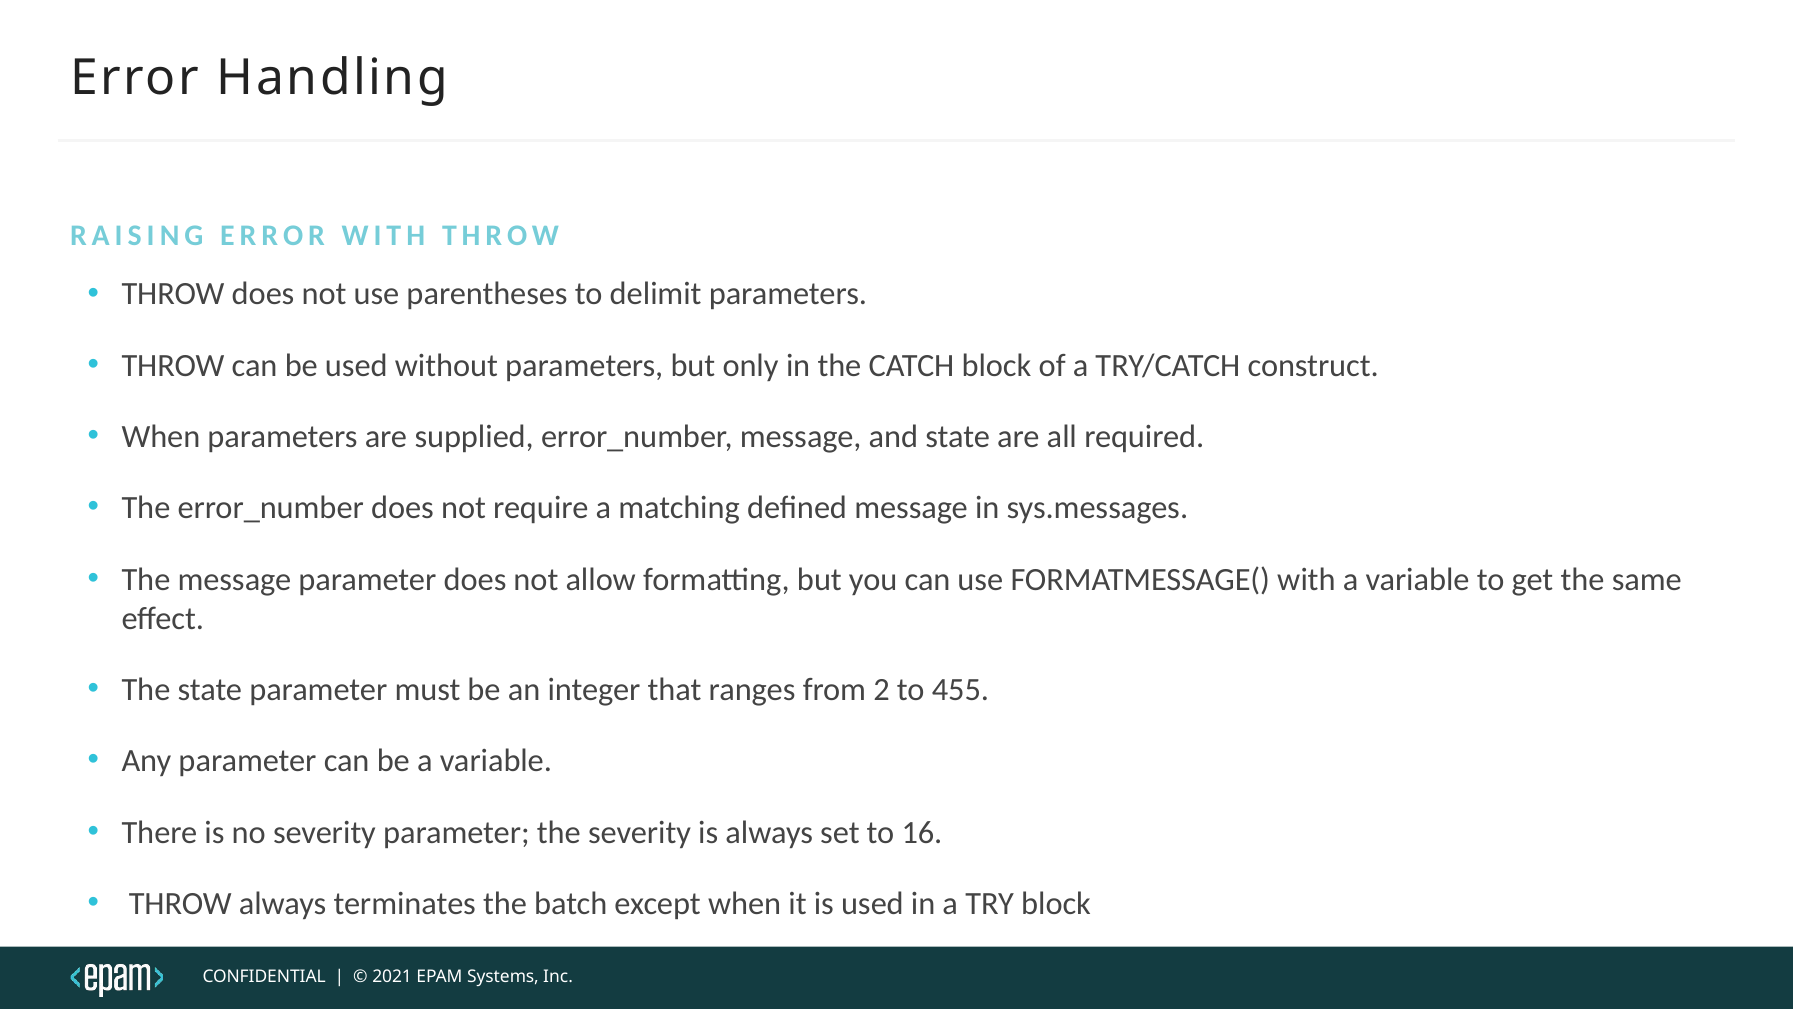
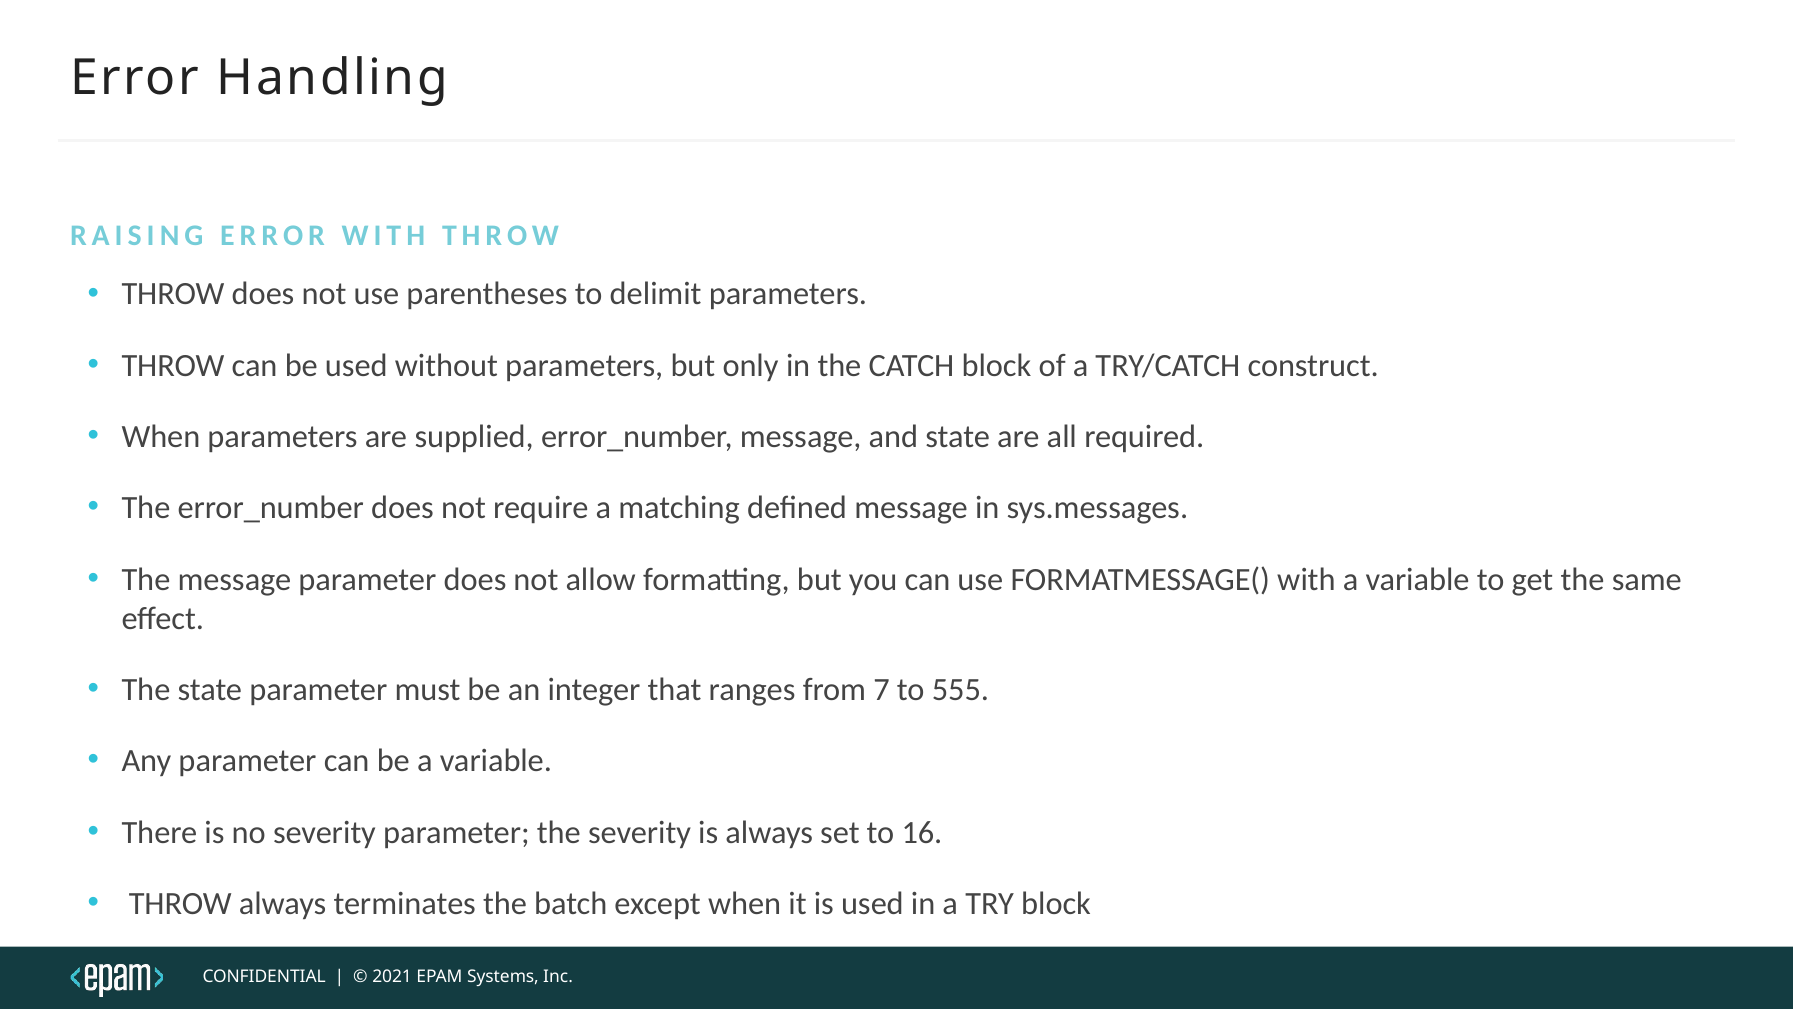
2: 2 -> 7 (882, 689)
455: 455 -> 555 (960, 689)
